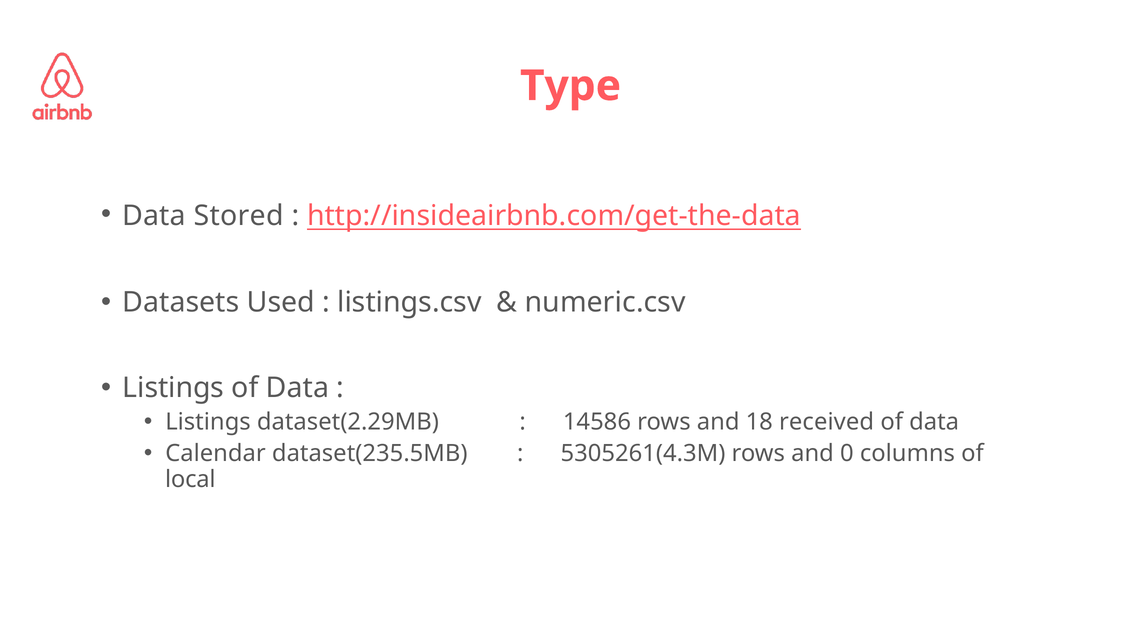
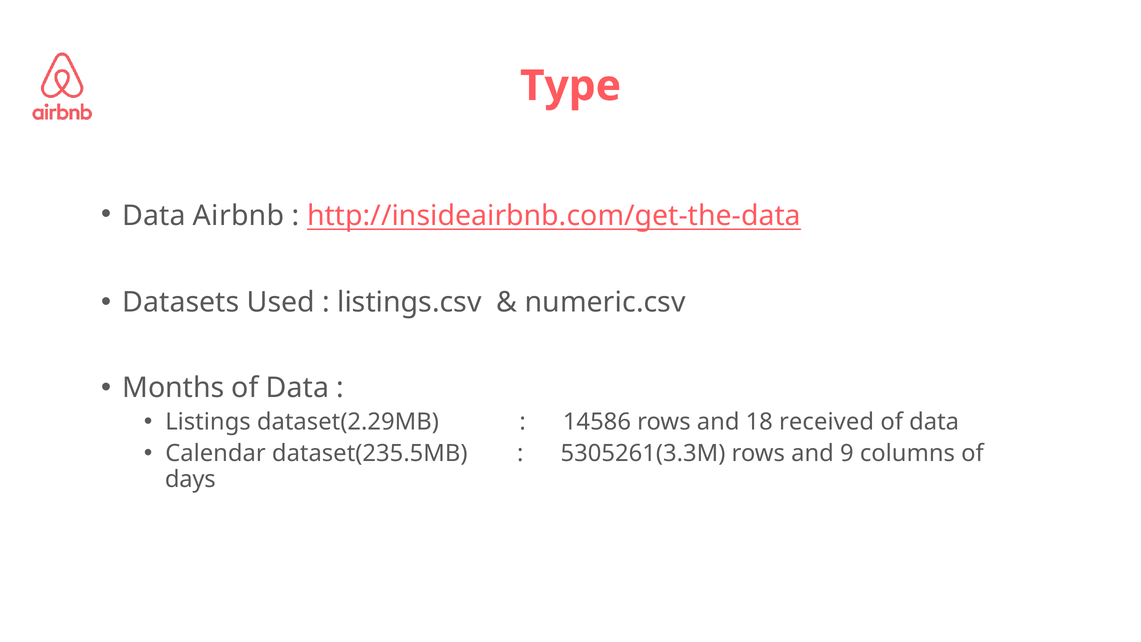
Stored: Stored -> Airbnb (239, 216)
Listings: Listings -> Months (173, 388)
5305261(4.3M: 5305261(4.3M -> 5305261(3.3M (643, 453)
0: 0 -> 9 (847, 453)
local: local -> days (190, 479)
